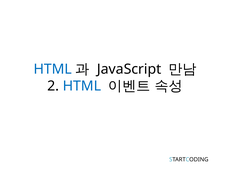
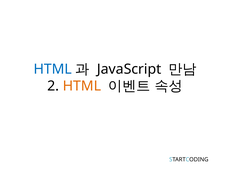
HTML colour: blue -> orange (82, 86)
